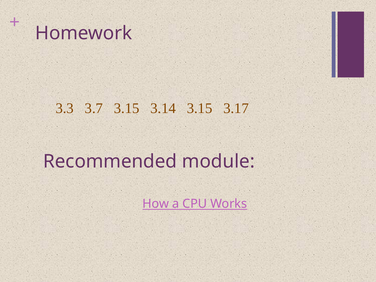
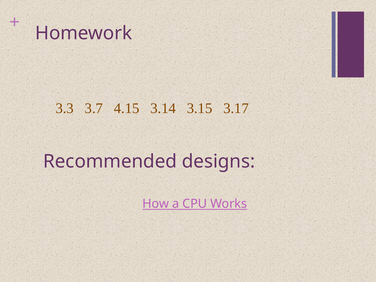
3.7 3.15: 3.15 -> 4.15 (127, 108)
module: module -> designs (218, 161)
